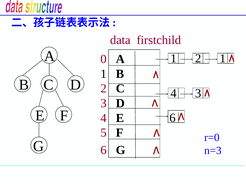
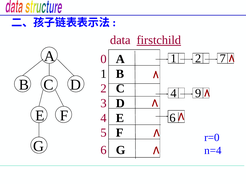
firstchild underline: none -> present (159, 40)
2 1: 1 -> 7 (223, 59)
4 3: 3 -> 9 (198, 93)
n=3: n=3 -> n=4 (213, 151)
